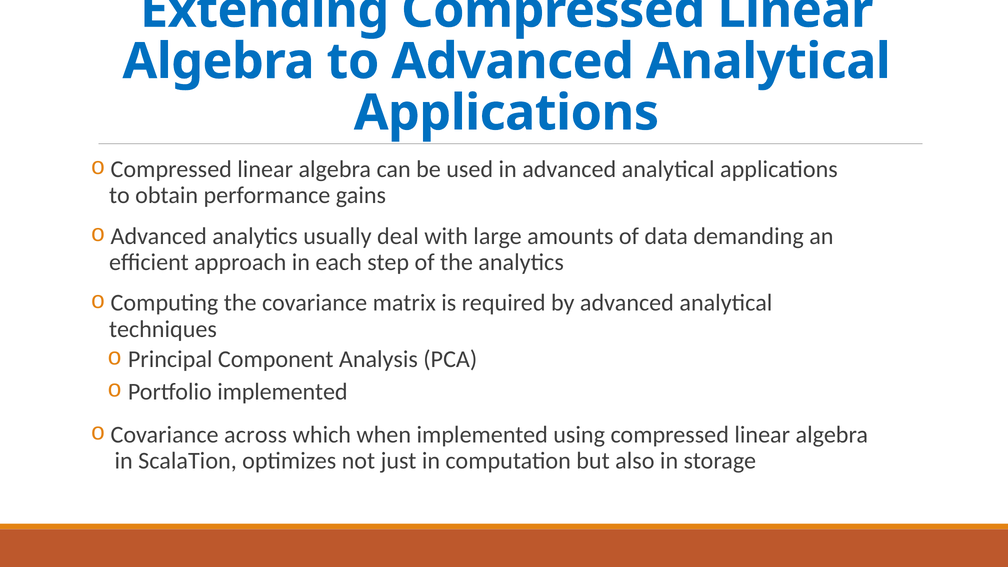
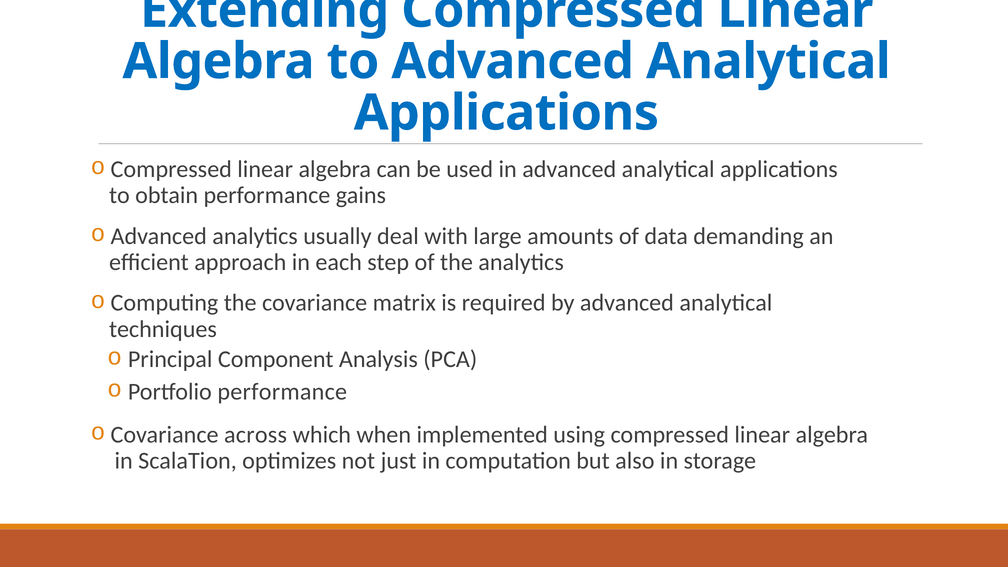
Portfolio implemented: implemented -> performance (282, 392)
